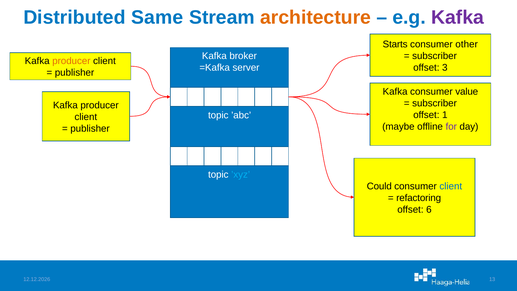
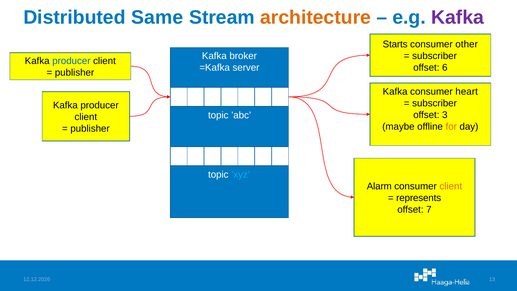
producer colour: orange -> blue (71, 61)
3: 3 -> 6 (445, 67)
value: value -> heart (467, 92)
1: 1 -> 3 (445, 115)
for colour: purple -> orange (451, 127)
Could: Could -> Alarm (379, 186)
client colour: blue -> orange (451, 186)
refactoring: refactoring -> represents (419, 198)
6: 6 -> 7 (429, 209)
